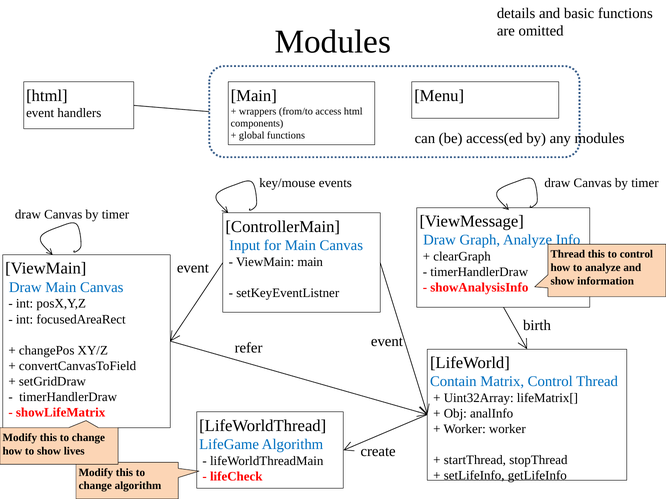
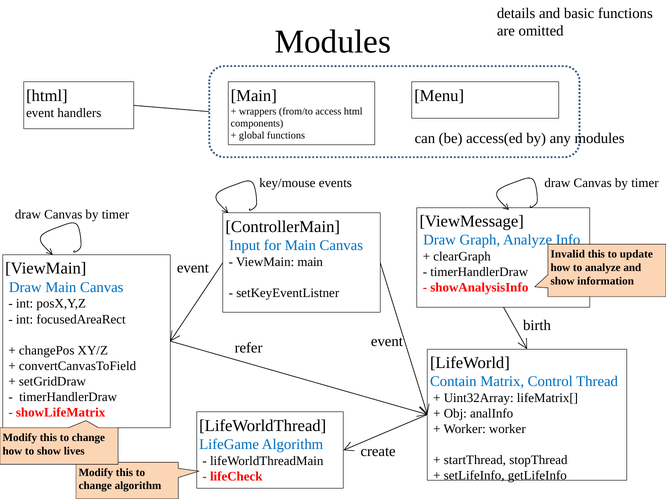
Thread: Thread -> Invalid (568, 255)
to control: control -> update (636, 255)
